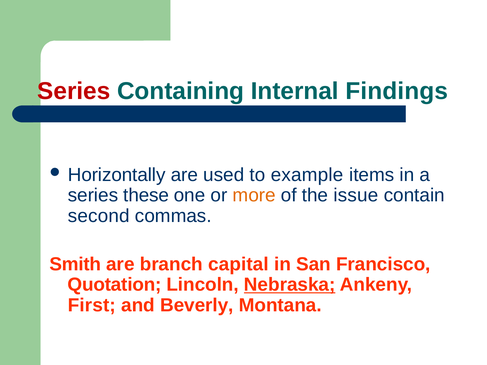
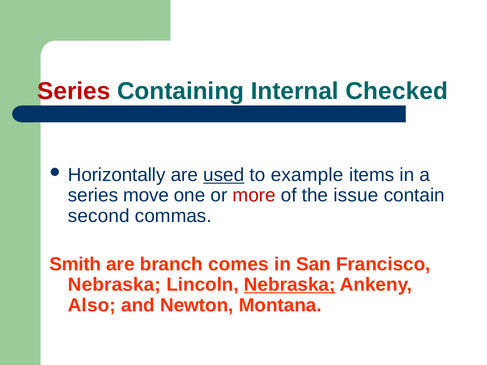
Findings: Findings -> Checked (397, 91)
used underline: none -> present (224, 175)
these: these -> move (146, 196)
more colour: orange -> red (254, 196)
capital: capital -> comes (238, 264)
Quotation: Quotation -> Nebraska (114, 285)
First: First -> Also (92, 305)
Beverly: Beverly -> Newton (197, 305)
